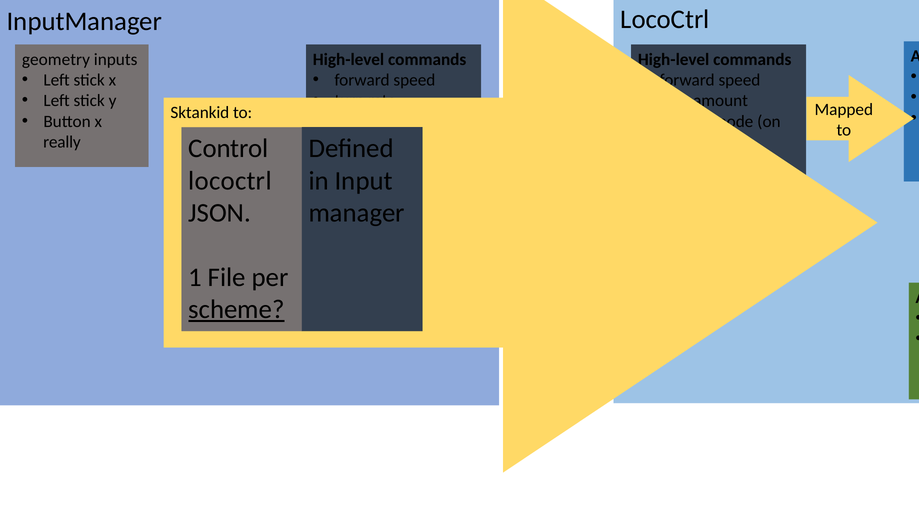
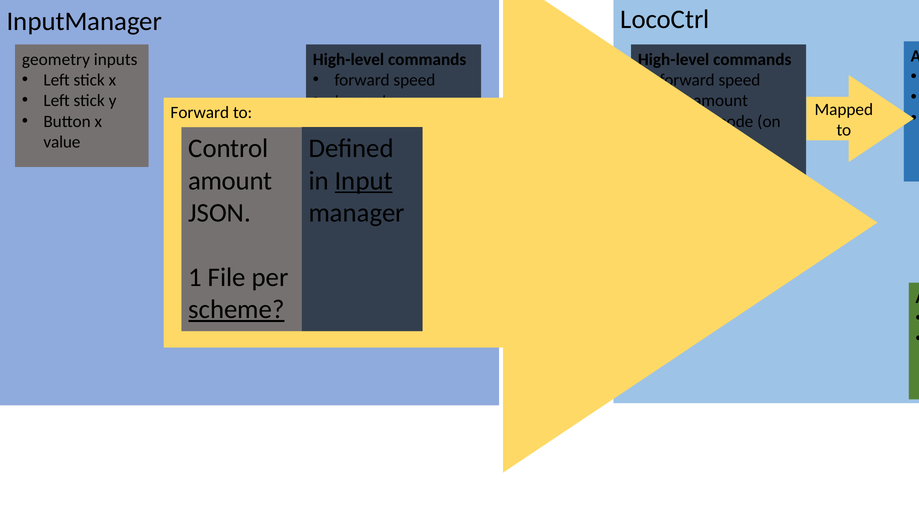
Sktankid: Sktankid -> Forward (200, 113)
really: really -> value (62, 142)
Input underline: none -> present (364, 181)
lococtrl: lococtrl -> amount (230, 181)
